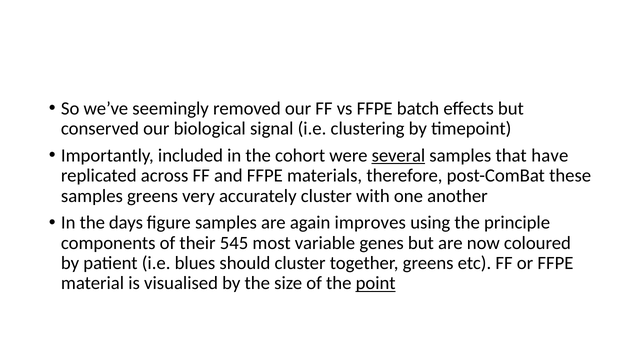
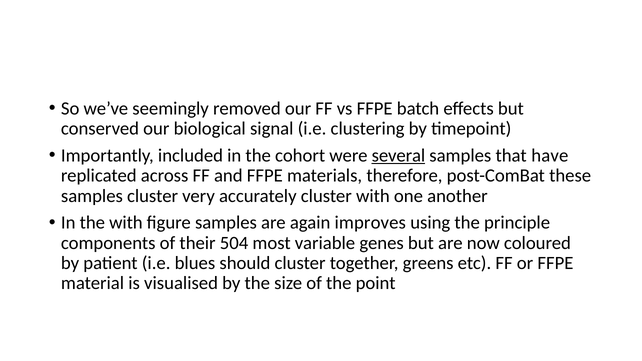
samples greens: greens -> cluster (153, 196)
the days: days -> with (126, 223)
545: 545 -> 504 (234, 243)
point underline: present -> none (376, 283)
